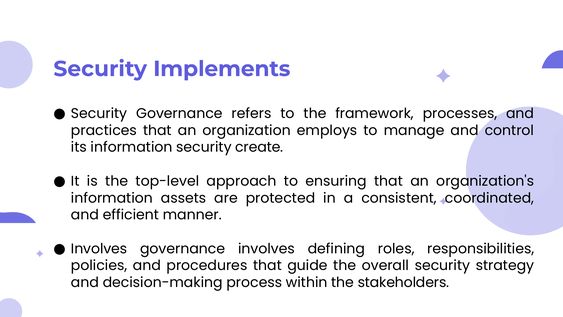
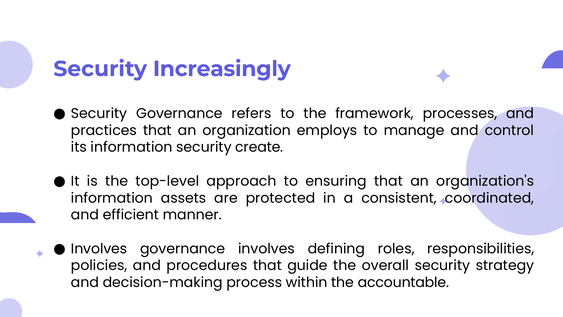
Implements: Implements -> Increasingly (222, 69)
stakeholders: stakeholders -> accountable (403, 282)
